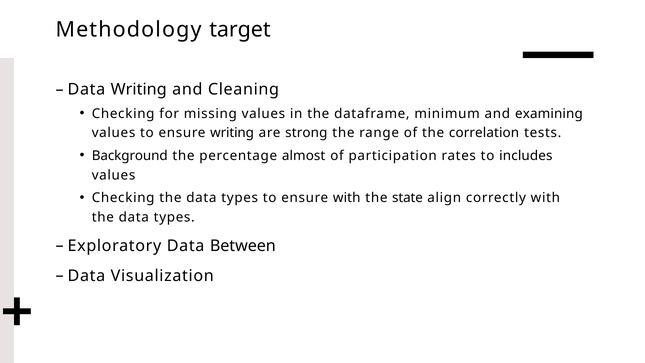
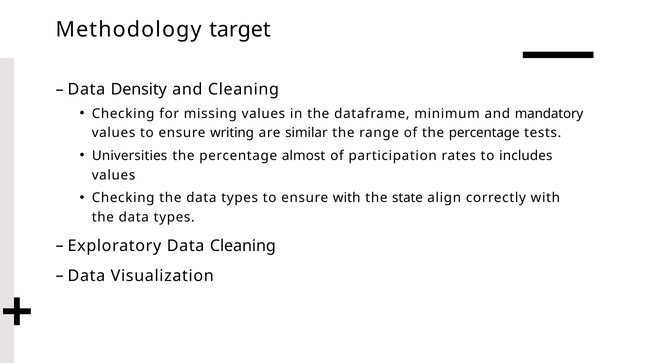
Data Writing: Writing -> Density (139, 89)
examining: examining -> mandatory (549, 114)
strong: strong -> similar (306, 133)
of the correlation: correlation -> percentage (484, 133)
Background: Background -> Universities (130, 156)
Data Between: Between -> Cleaning (243, 246)
